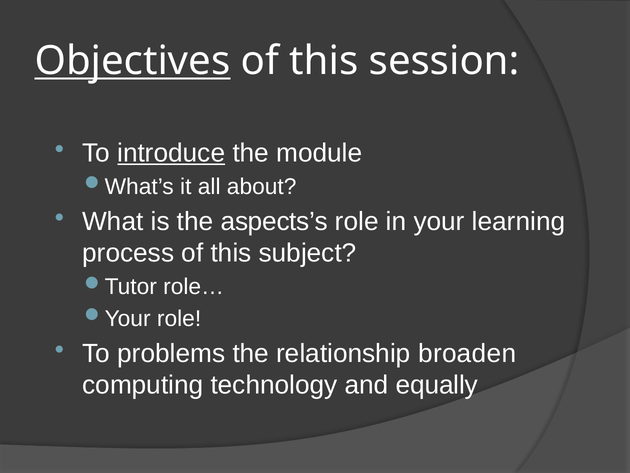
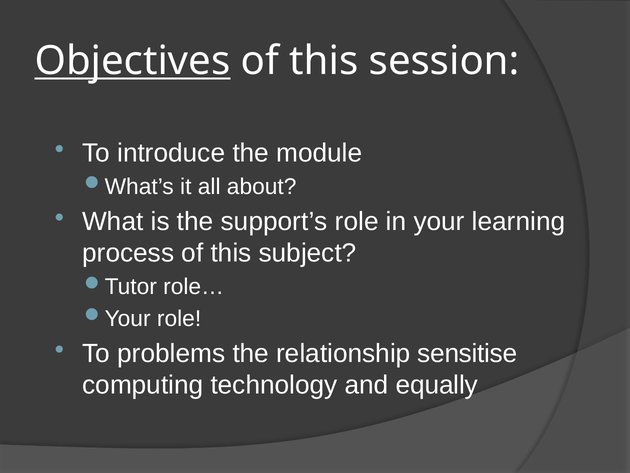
introduce underline: present -> none (171, 153)
aspects’s: aspects’s -> support’s (274, 221)
broaden: broaden -> sensitise (467, 353)
